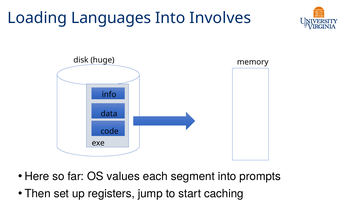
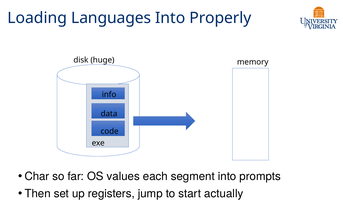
Involves: Involves -> Properly (220, 18)
Here: Here -> Char (37, 177)
caching: caching -> actually (224, 194)
